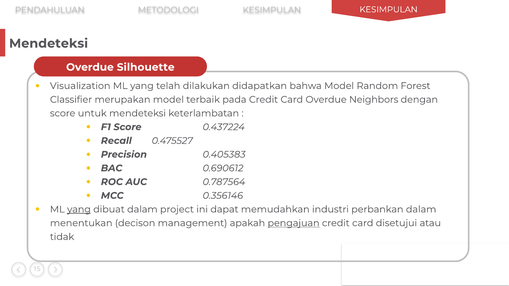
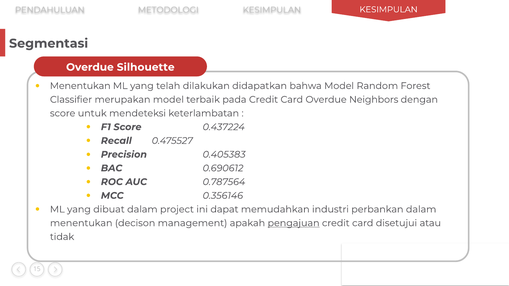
Mendeteksi: Mendeteksi -> Segmentasi (49, 43)
Visualization: Visualization -> Menentukan (80, 86)
yang underline: present -> none (79, 210)
